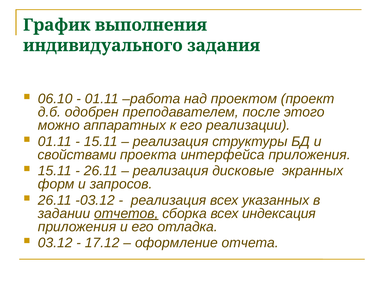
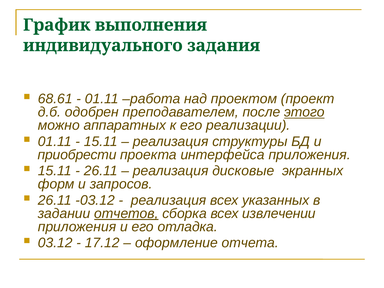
06.10: 06.10 -> 68.61 (55, 99)
этого underline: none -> present (304, 112)
свойствами: свойствами -> приобрести (77, 155)
индексация: индексация -> извлечении (279, 214)
